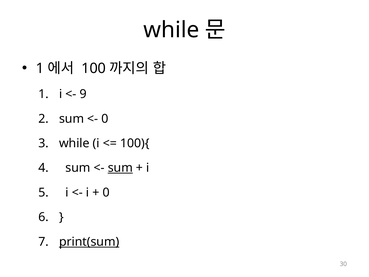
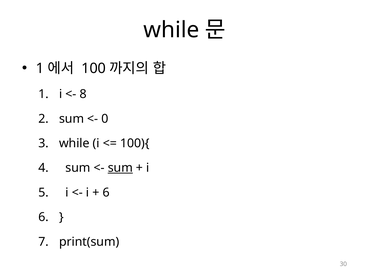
9: 9 -> 8 (83, 94)
0: 0 -> 6 (106, 192)
print(sum underline: present -> none (89, 242)
